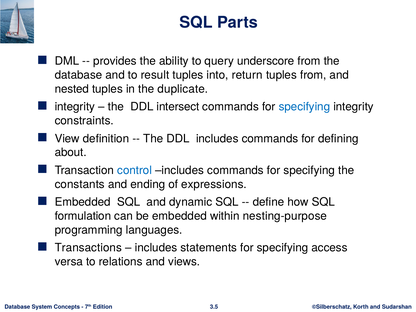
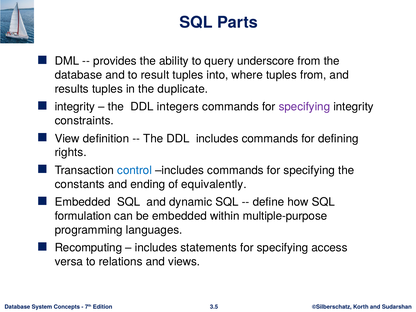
return: return -> where (247, 75)
nested: nested -> results (72, 89)
intersect: intersect -> integers (178, 107)
specifying colour: blue -> purple (304, 107)
about: about -> rights (71, 152)
expressions: expressions -> equivalently (214, 184)
nesting-purpose: nesting-purpose -> multiple-purpose (285, 216)
Transactions: Transactions -> Recomputing (88, 248)
